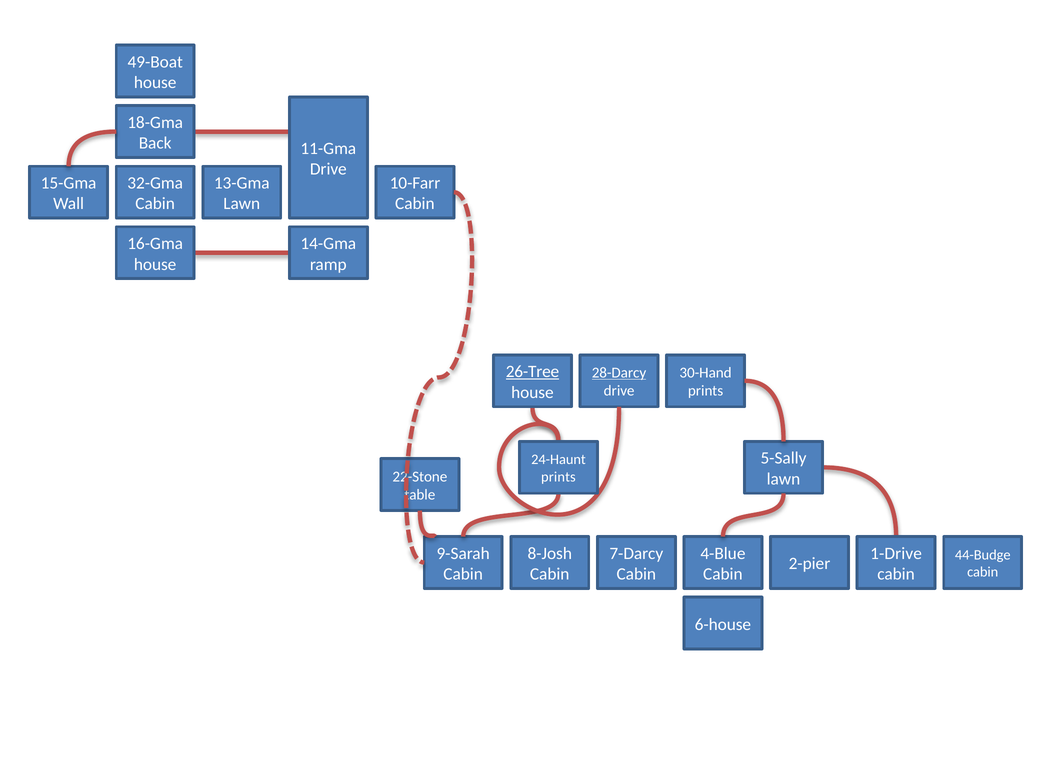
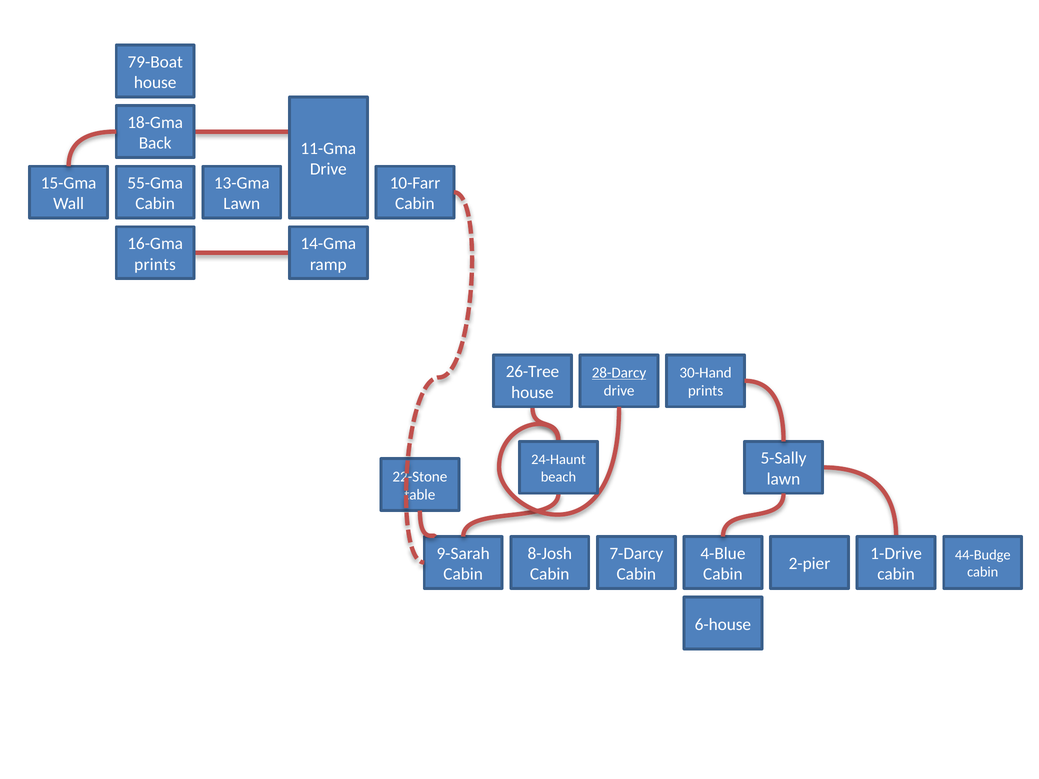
49-Boat: 49-Boat -> 79-Boat (155, 62)
32-Gma: 32-Gma -> 55-Gma (155, 183)
house: house -> prints (155, 264)
26-Tree underline: present -> none (532, 372)
prints: prints -> beach (558, 477)
